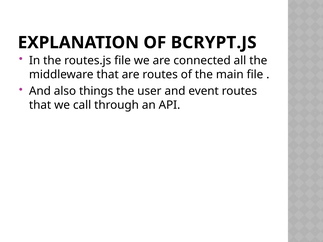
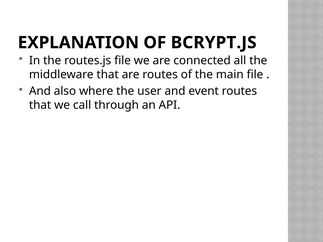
things: things -> where (96, 91)
